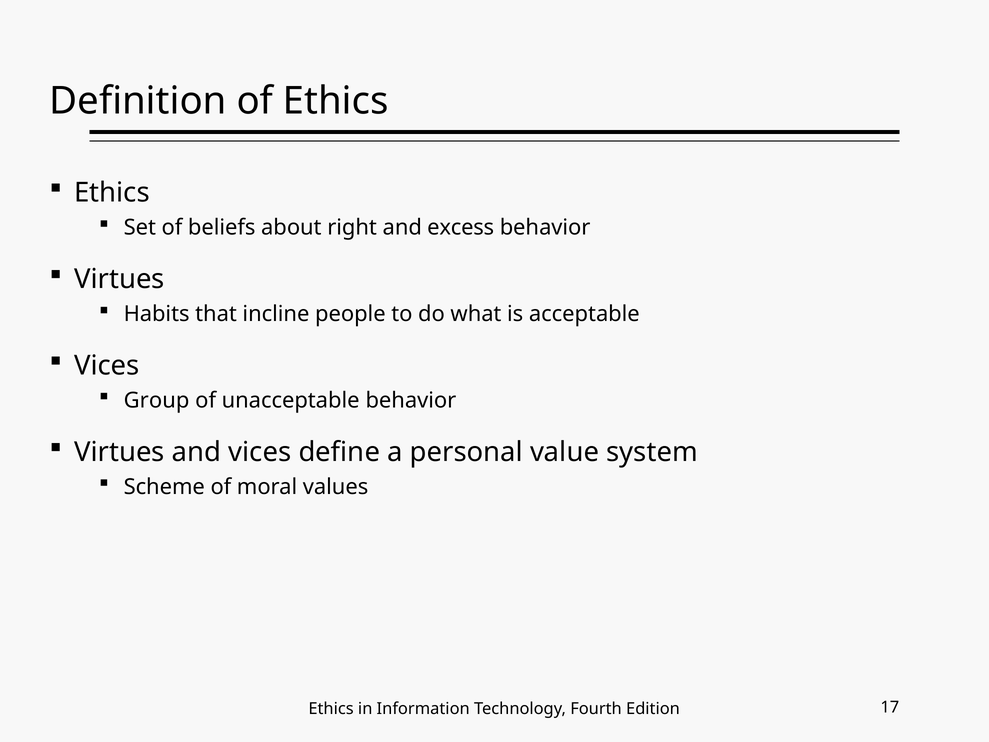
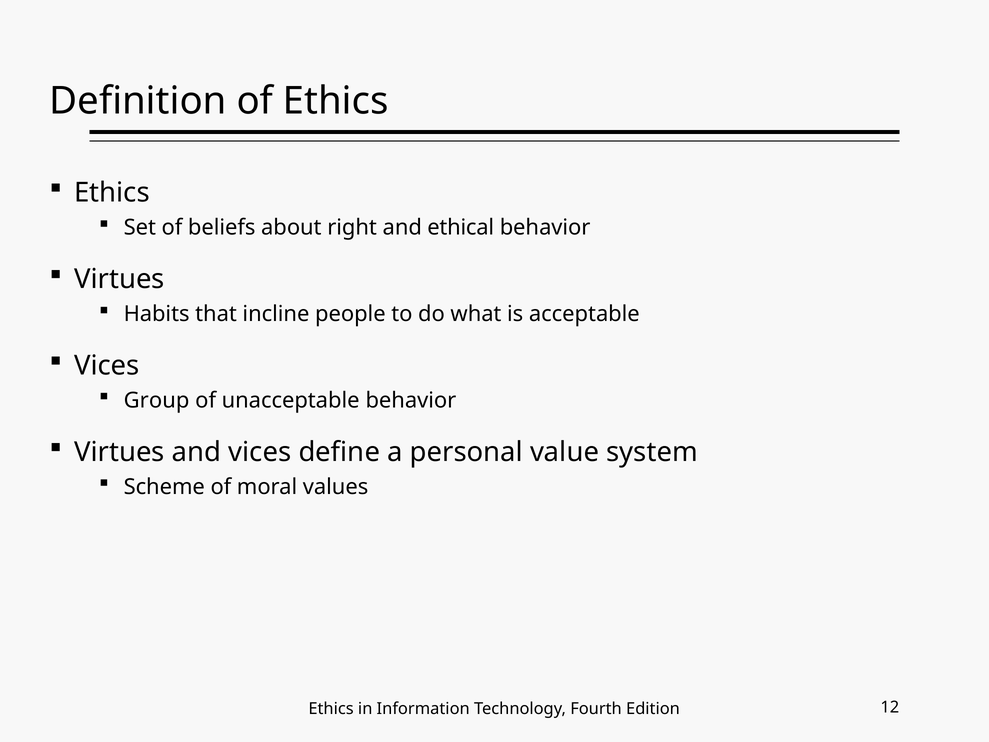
excess: excess -> ethical (461, 228)
17: 17 -> 12 (890, 707)
